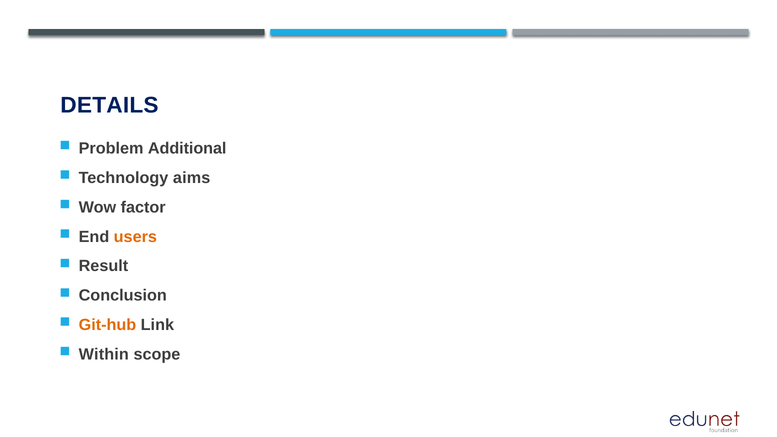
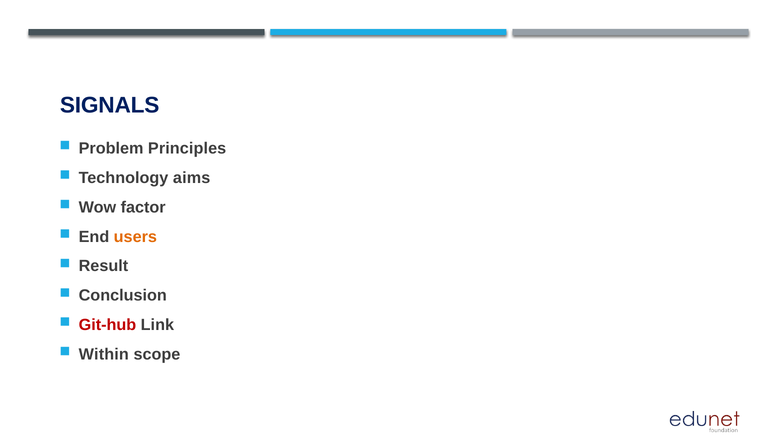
DETAILS: DETAILS -> SIGNALS (110, 105)
Additional: Additional -> Principles (187, 148)
Git-hub colour: orange -> red (107, 325)
